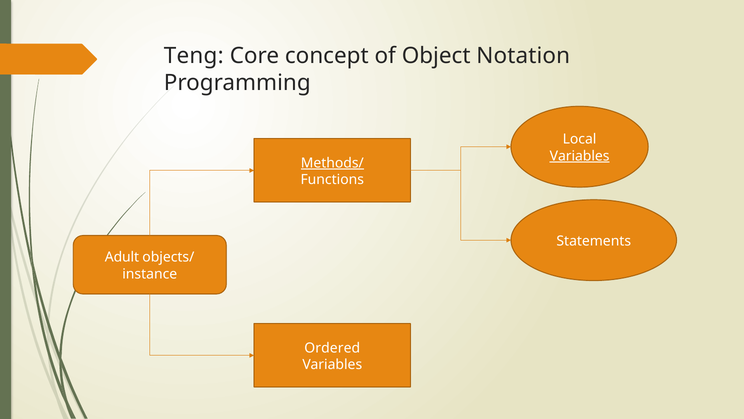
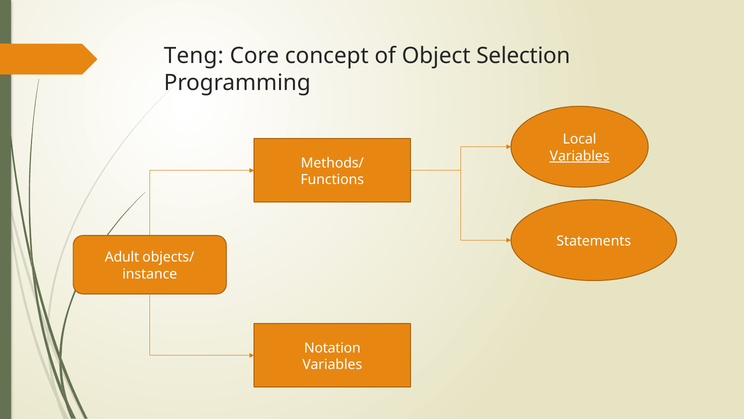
Notation: Notation -> Selection (523, 56)
Methods/ underline: present -> none (332, 163)
Ordered: Ordered -> Notation (332, 348)
